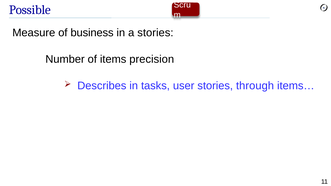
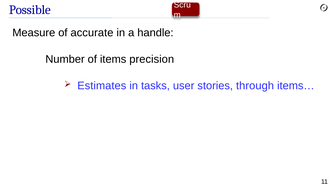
business: business -> accurate (92, 33)
a stories: stories -> handle (155, 33)
Describes: Describes -> Estimates (102, 86)
